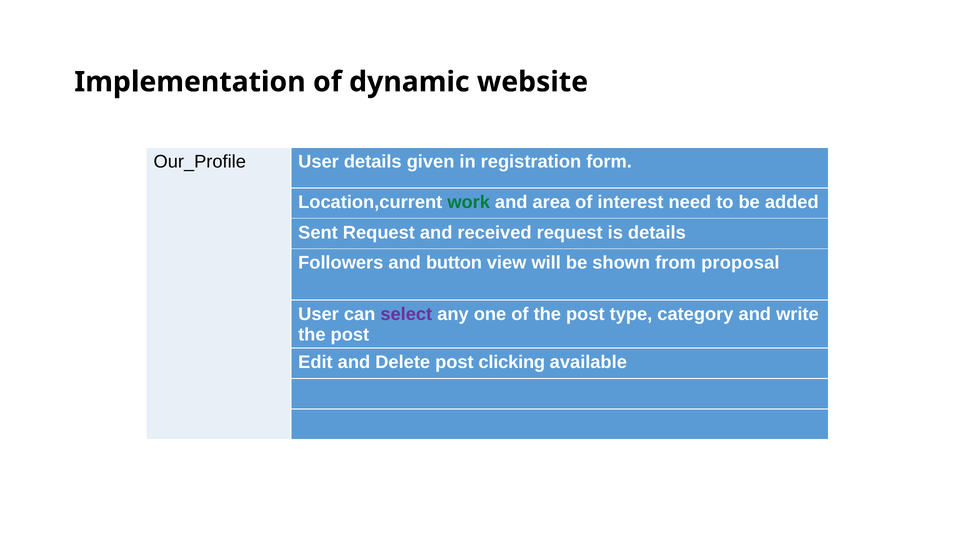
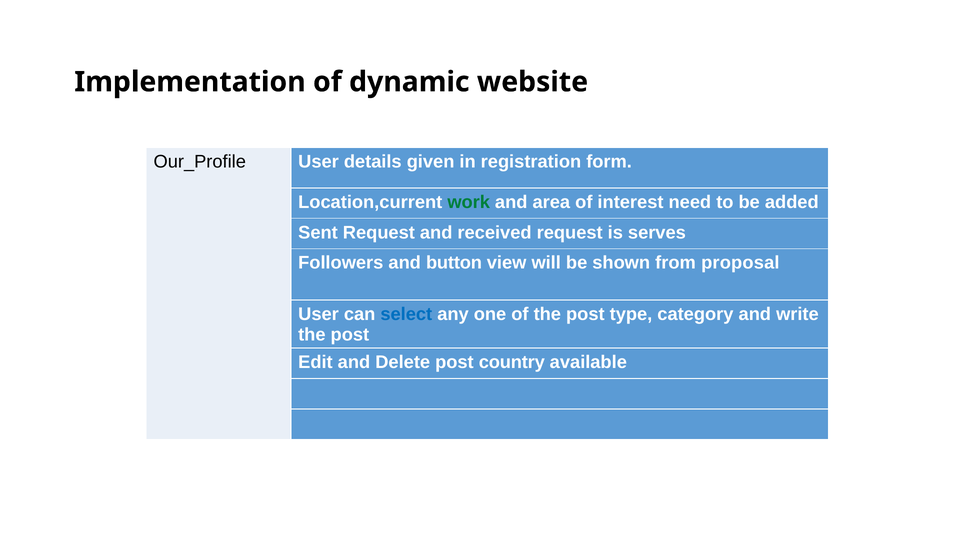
is details: details -> serves (657, 233)
select colour: purple -> blue (406, 314)
clicking: clicking -> country (512, 363)
